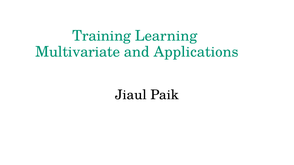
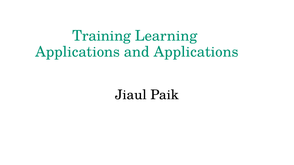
Multivariate: Multivariate -> Applications (78, 52)
